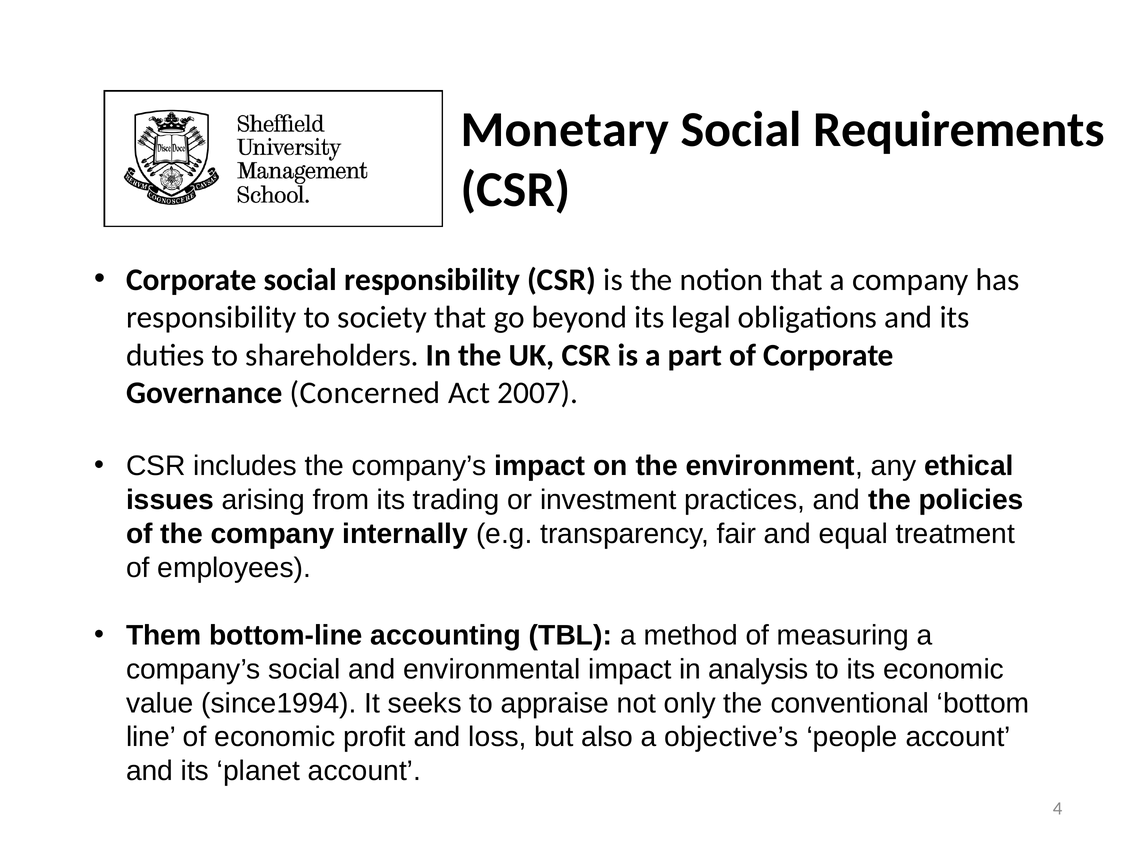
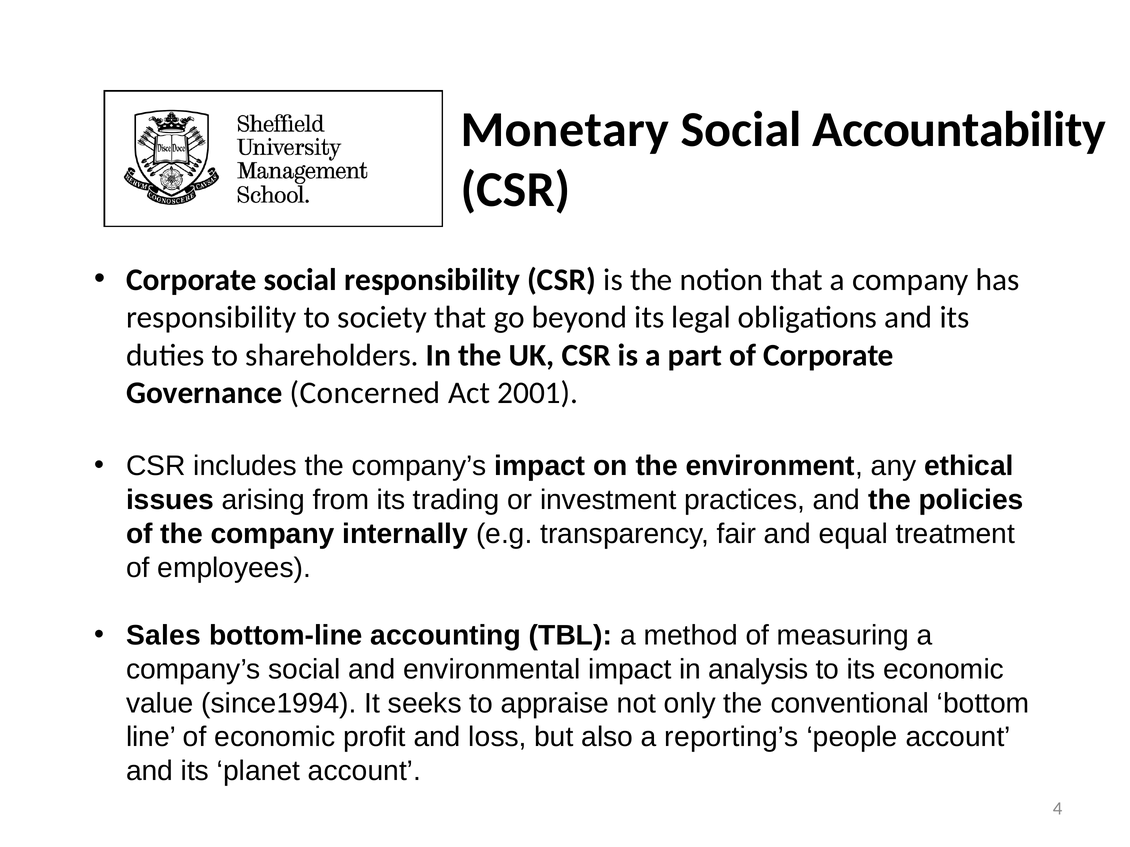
Requirements: Requirements -> Accountability (959, 130)
2007: 2007 -> 2001 (538, 393)
Them: Them -> Sales (164, 636)
objective’s: objective’s -> reporting’s (732, 738)
